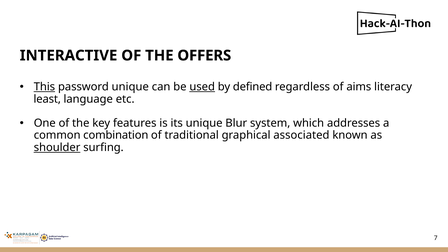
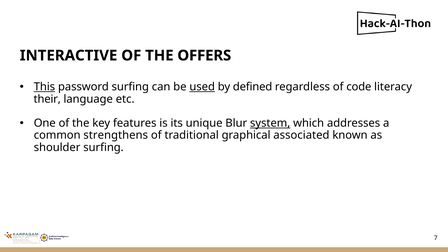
password unique: unique -> surfing (130, 87)
aims: aims -> code (359, 87)
least: least -> their (47, 99)
system underline: none -> present (270, 123)
combination: combination -> strengthens (116, 135)
shoulder underline: present -> none (57, 147)
